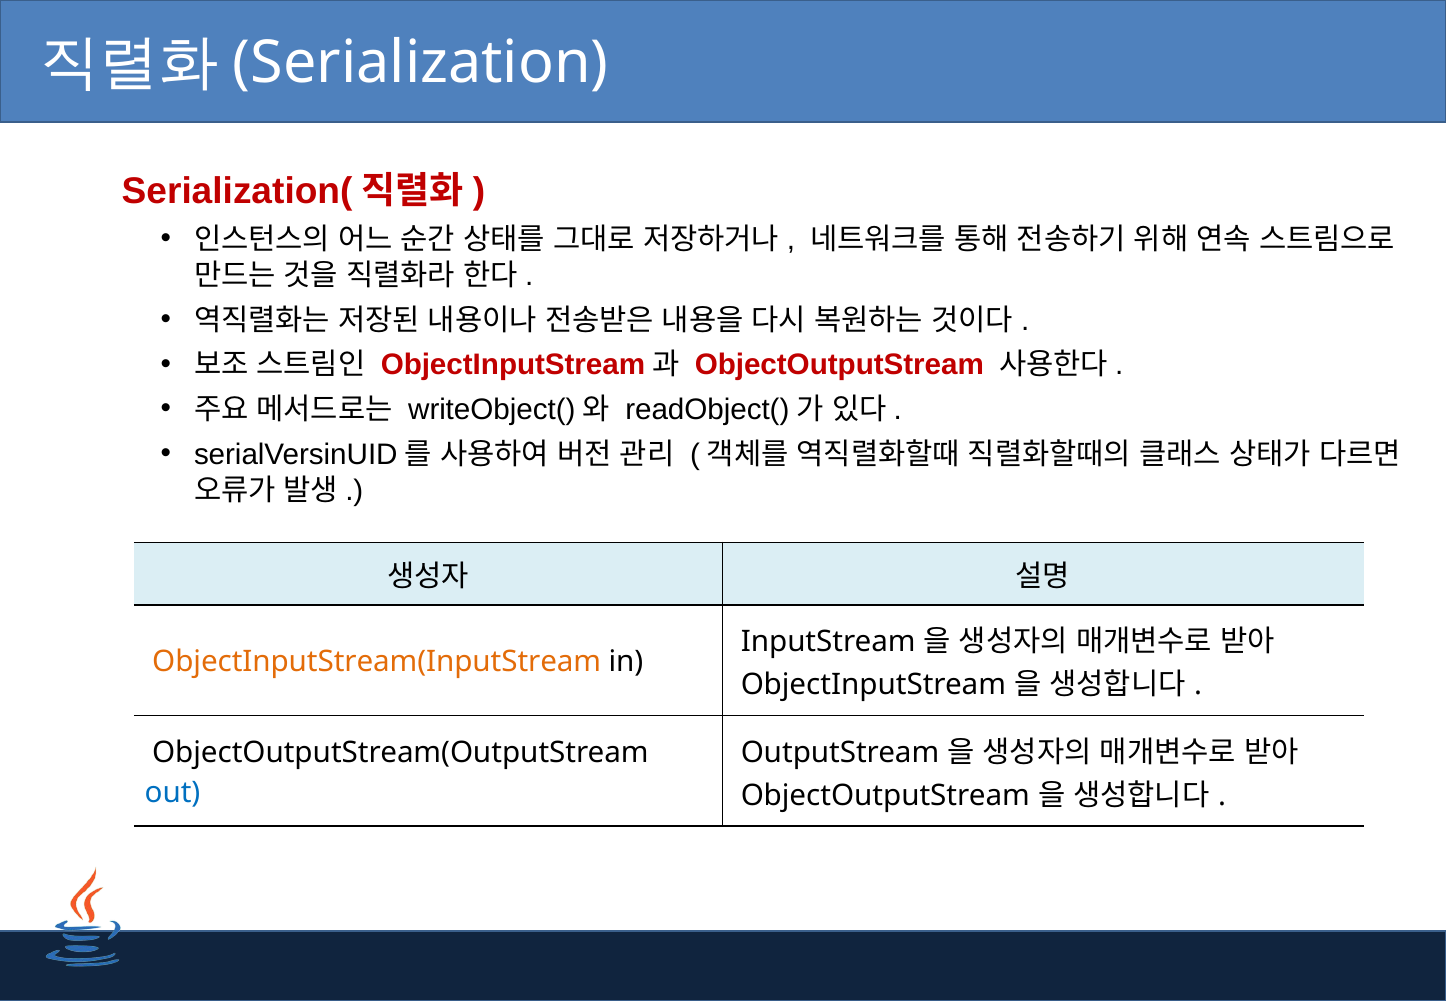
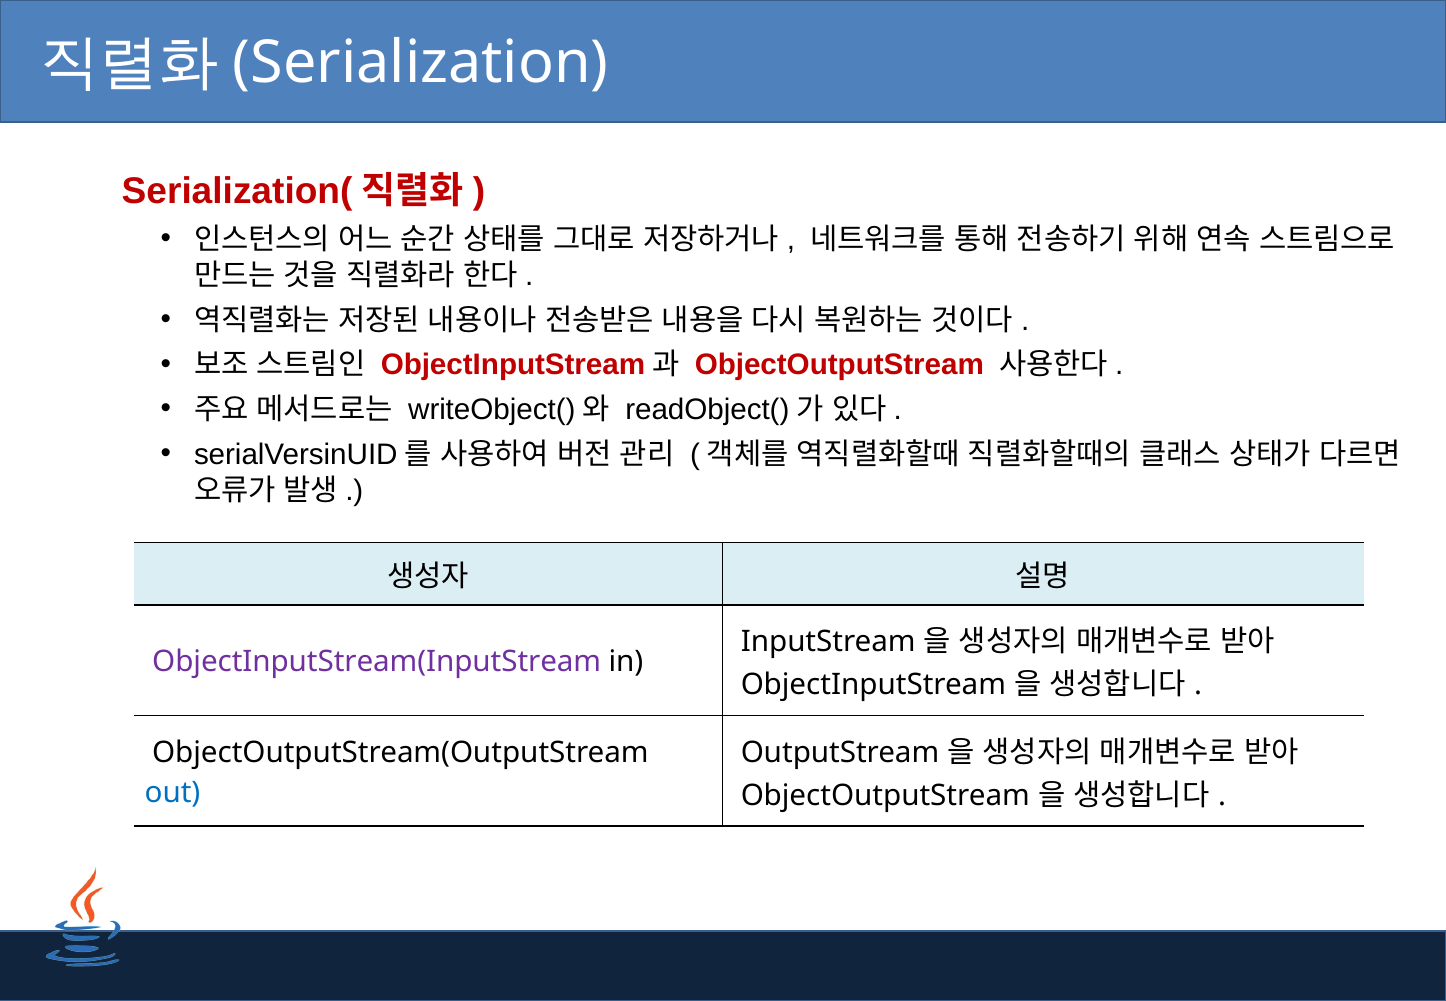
ObjectInputStream(InputStream colour: orange -> purple (377, 662)
